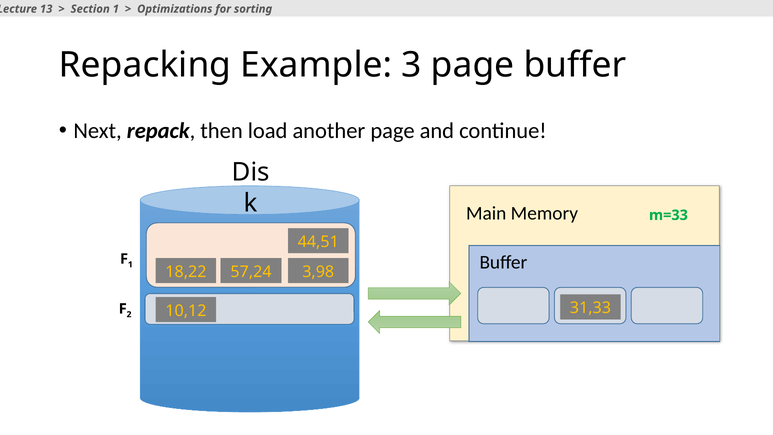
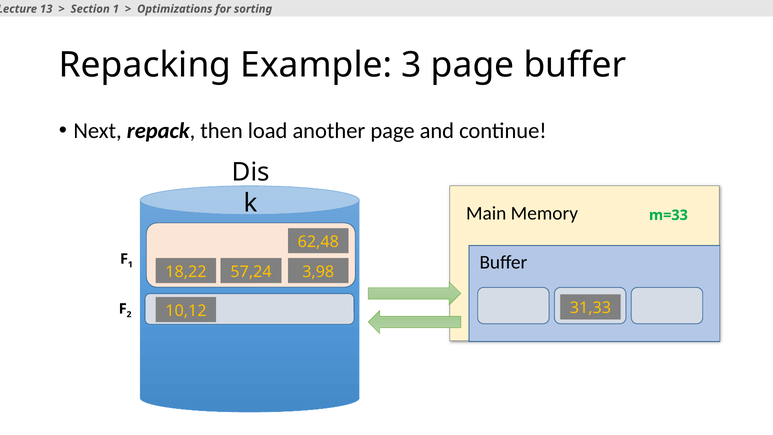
44,51: 44,51 -> 62,48 (318, 242)
